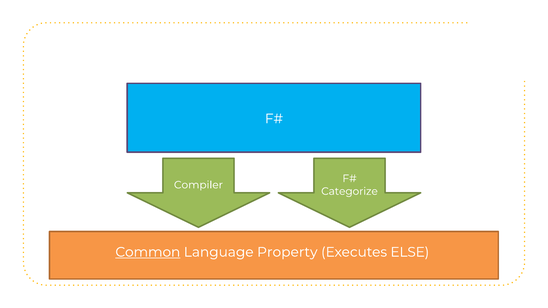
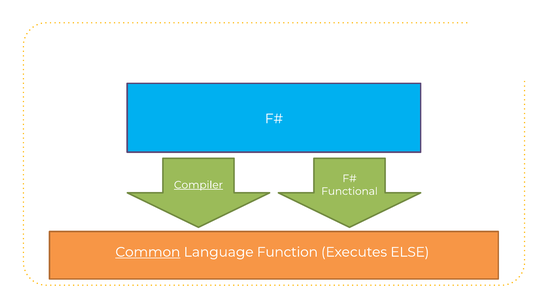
Compiler underline: none -> present (198, 185)
Categorize: Categorize -> Functional (349, 191)
Property: Property -> Function (287, 252)
